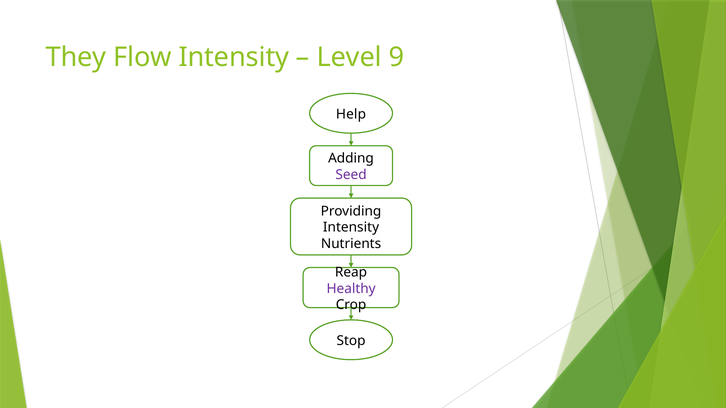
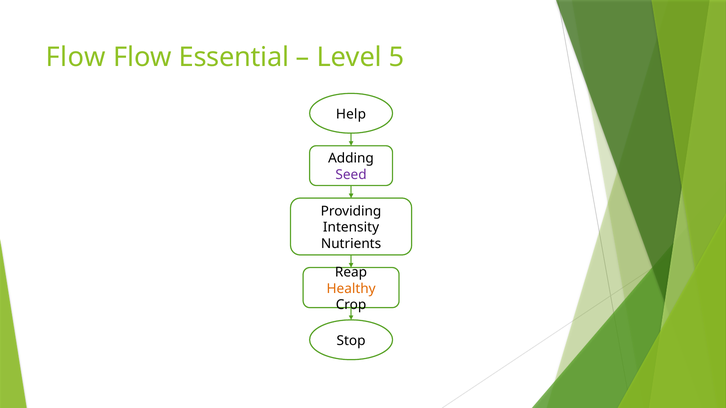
They: They -> Flow (76, 57)
Flow Intensity: Intensity -> Essential (234, 57)
9: 9 -> 5 (397, 57)
Healthy colour: purple -> orange (351, 289)
